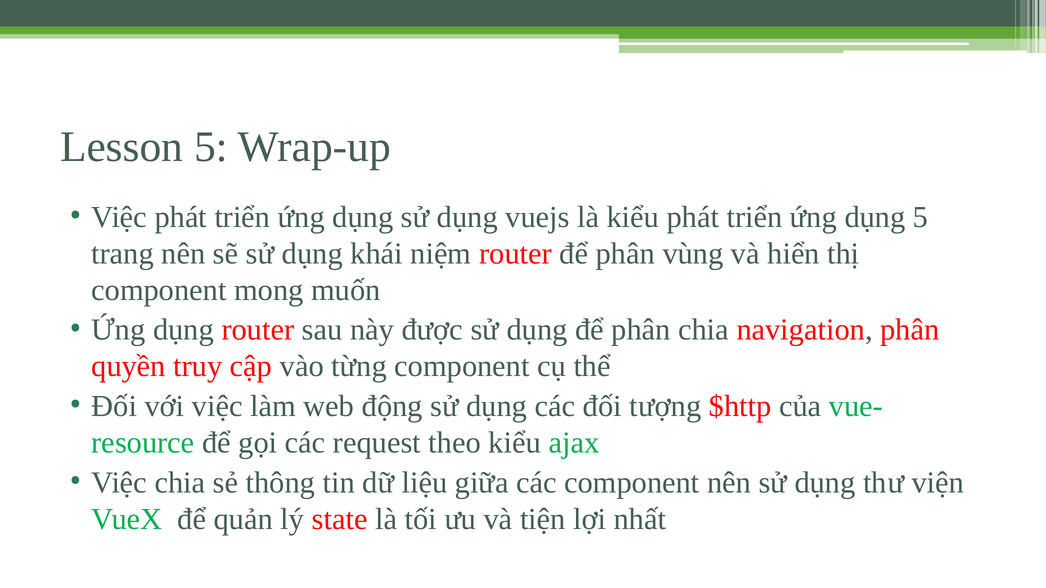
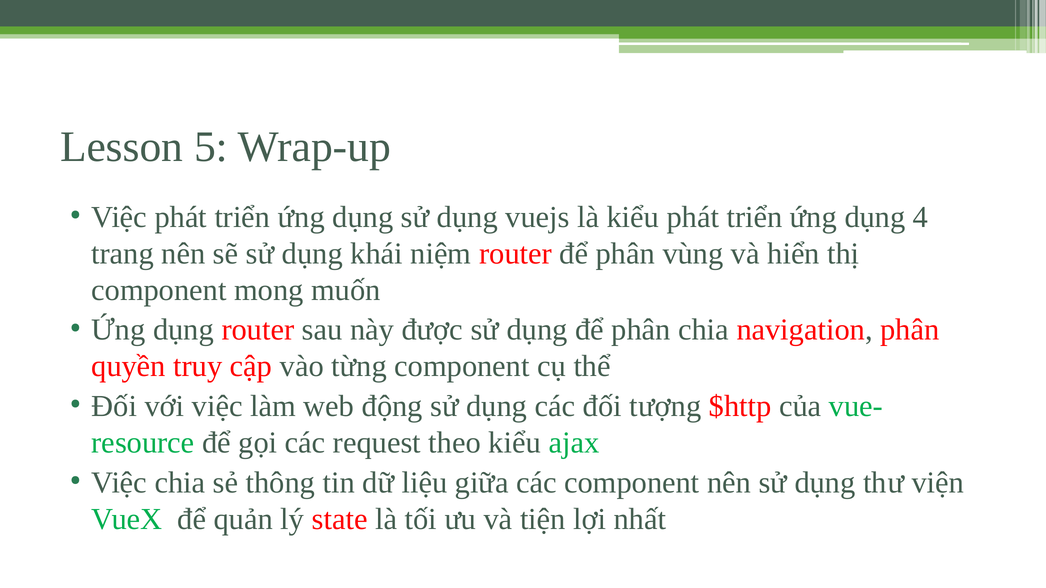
dụng 5: 5 -> 4 (921, 217)
